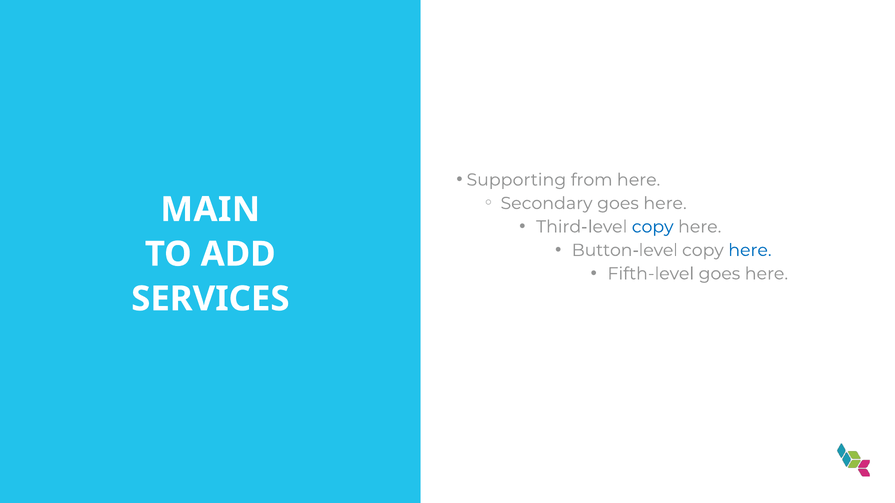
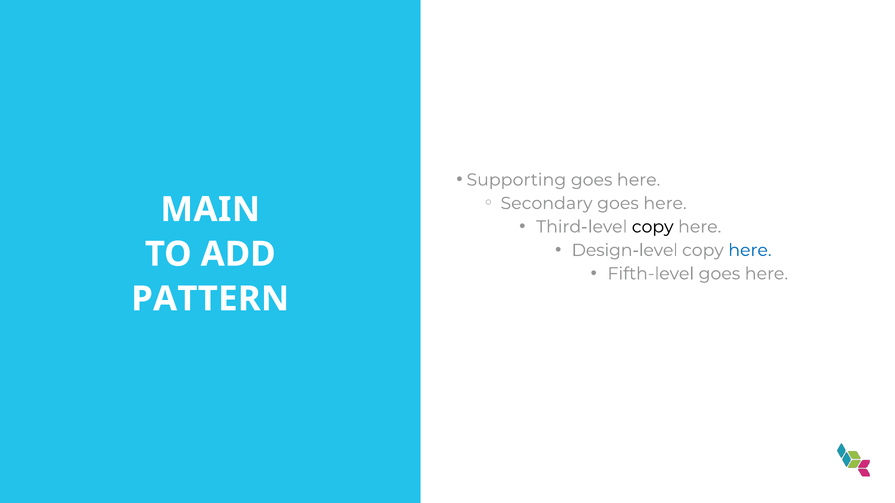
Supporting from: from -> goes (592, 180)
copy colour: blue -> black (653, 227)
Button-level: Button-level -> Design-level (625, 250)
SERVICES: SERVICES -> PATTERN (210, 299)
